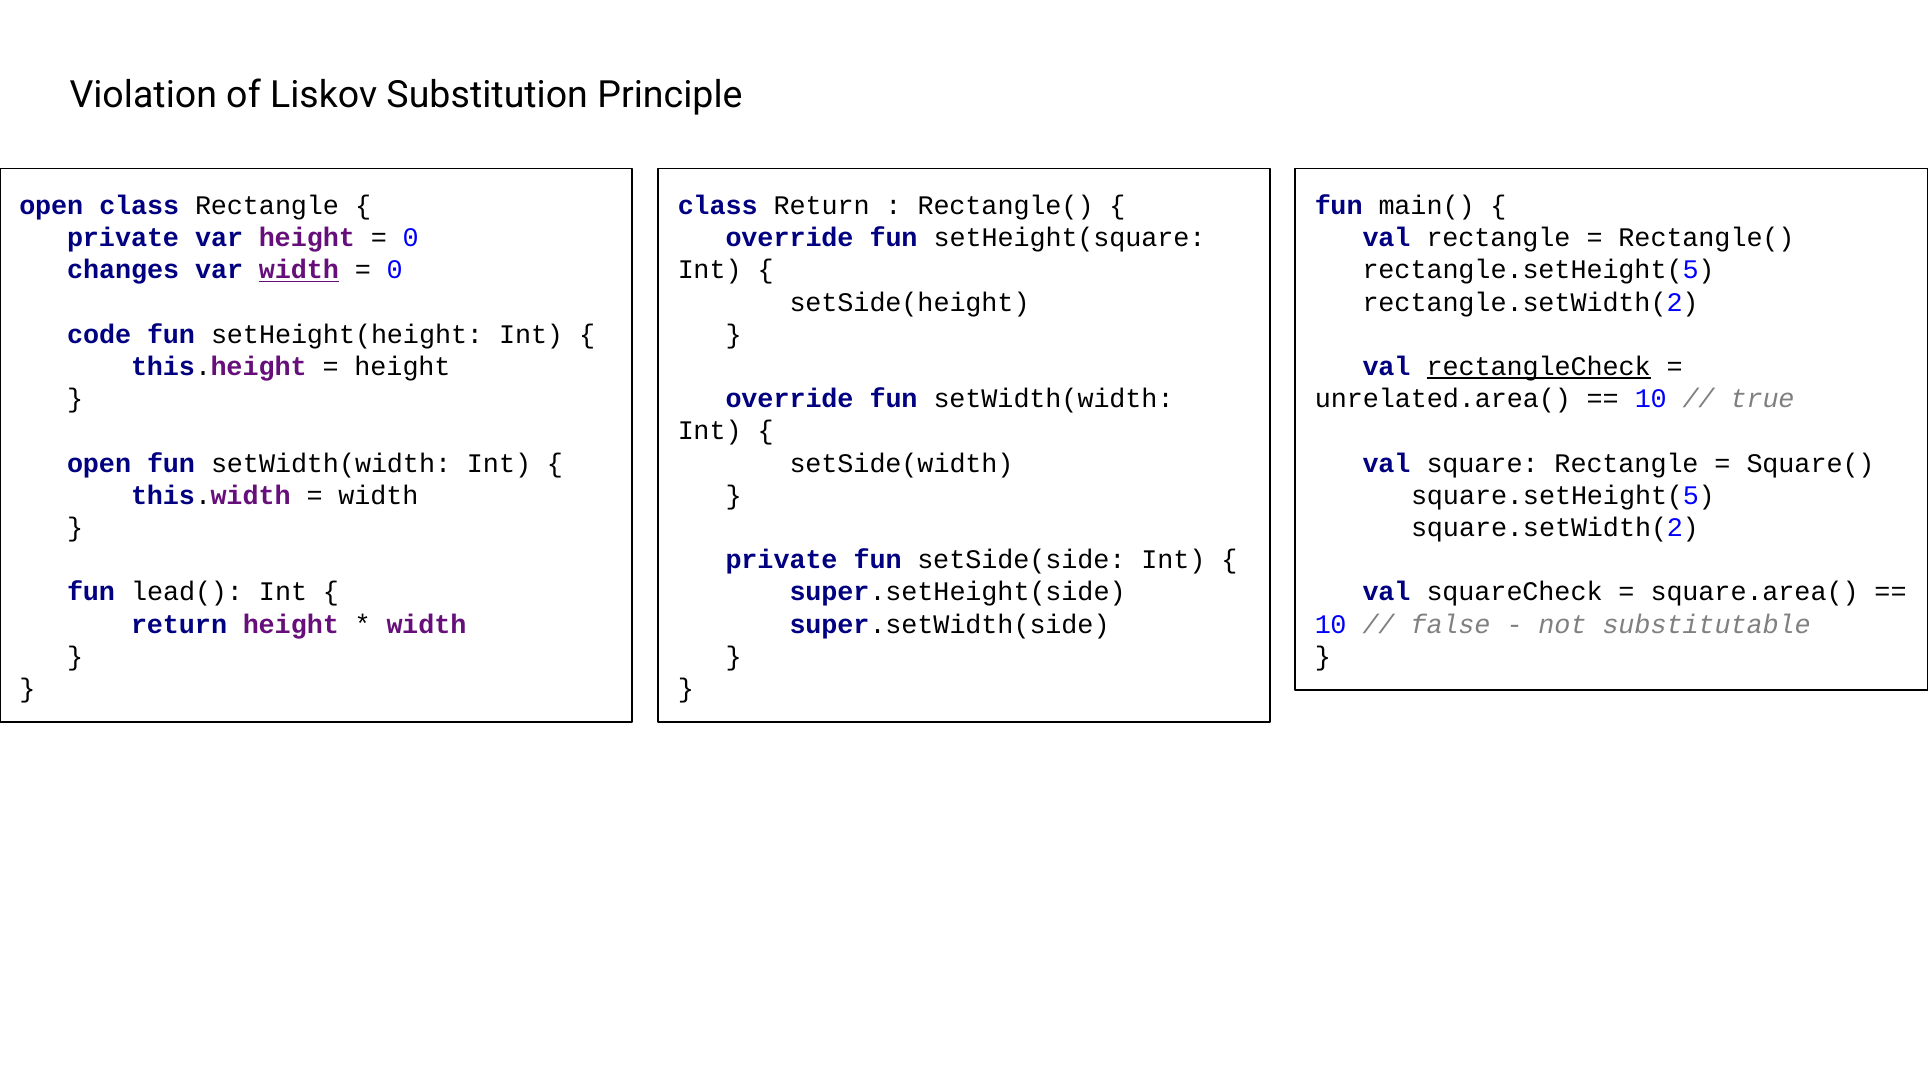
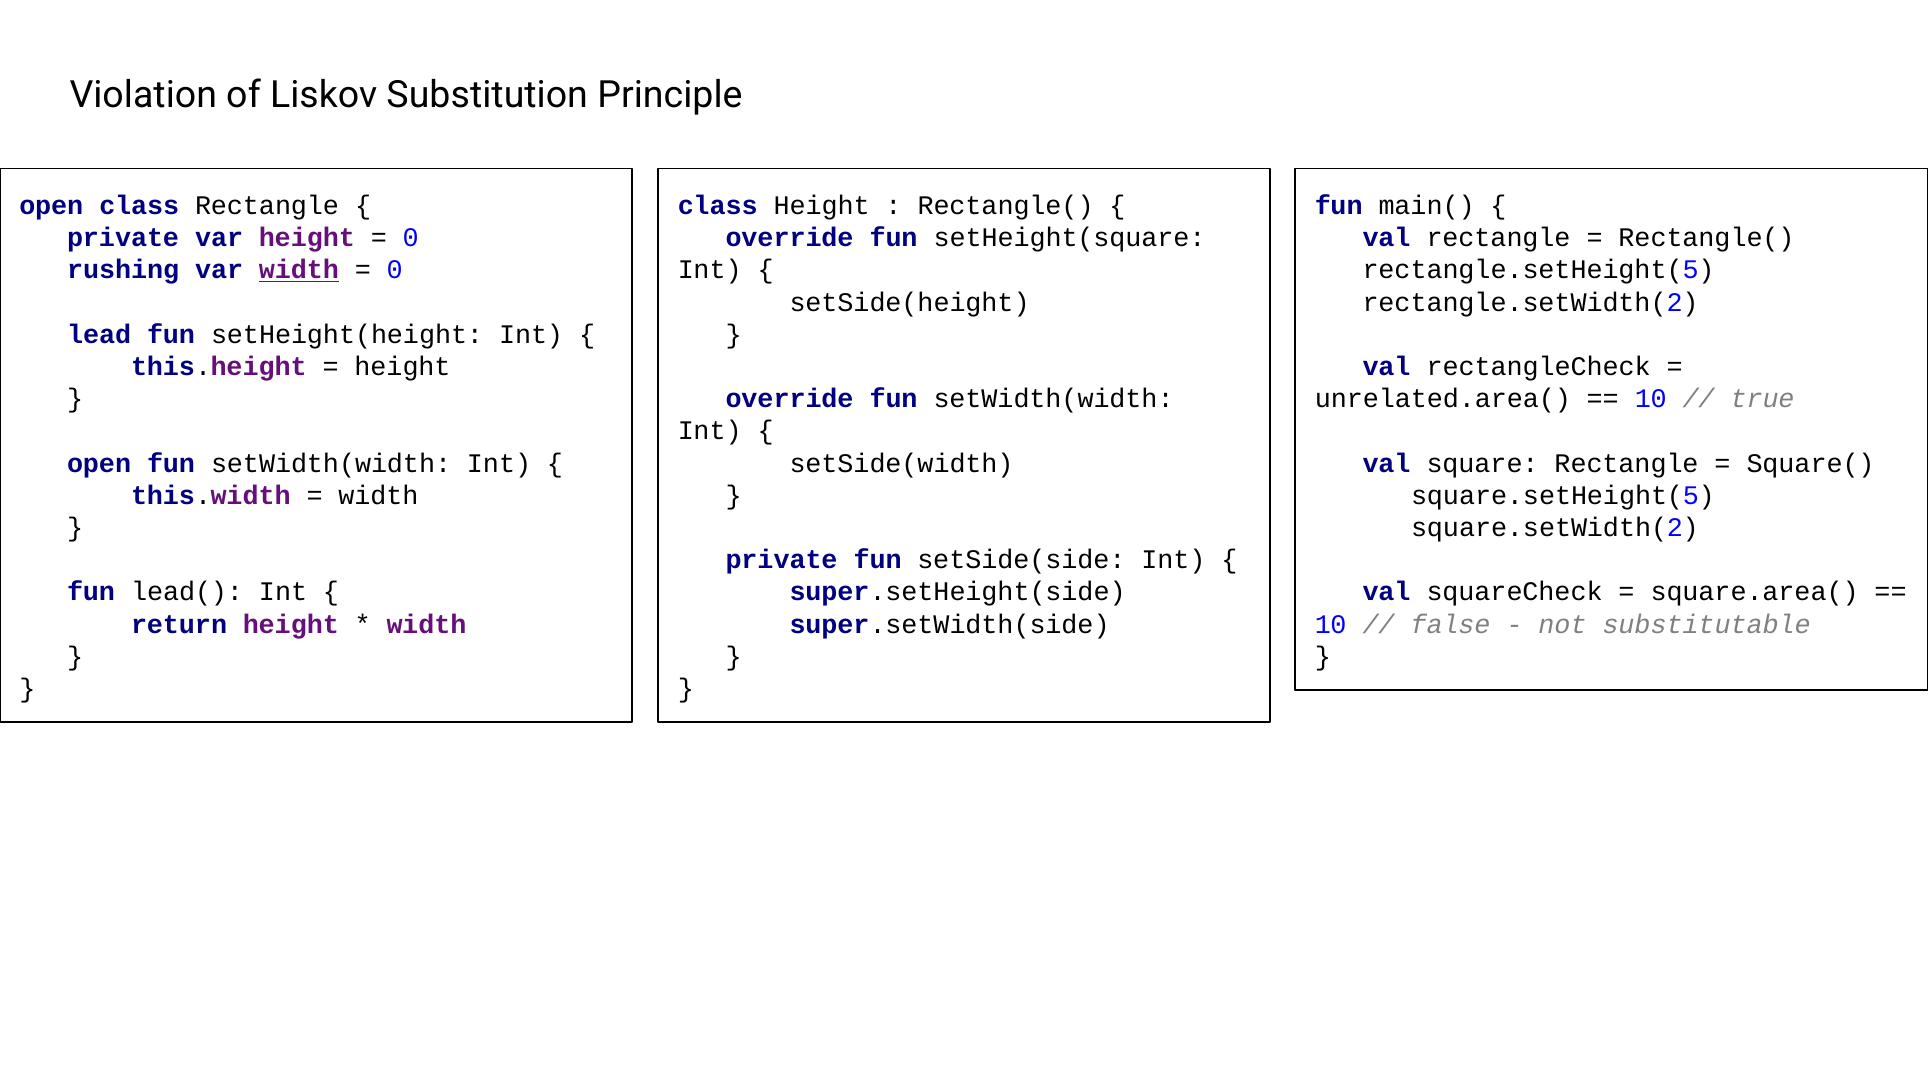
class Return: Return -> Height (822, 206)
changes: changes -> rushing (123, 270)
code: code -> lead (99, 334)
rectangleCheck underline: present -> none (1539, 367)
